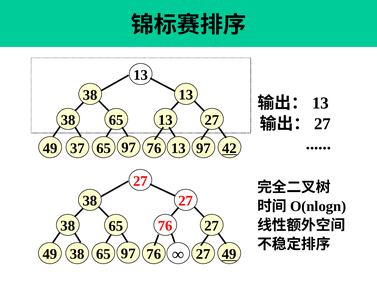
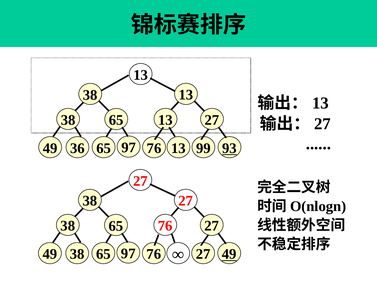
13 97: 97 -> 99 (203, 149)
37: 37 -> 36 (77, 149)
42: 42 -> 93 (229, 149)
